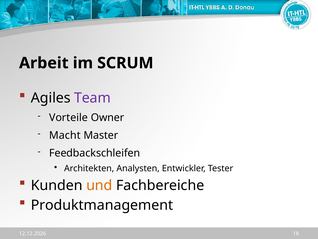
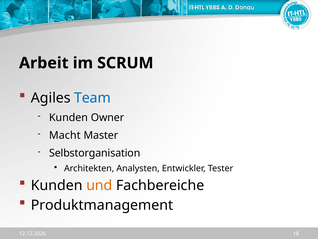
Team colour: purple -> blue (92, 98)
Vorteile: Vorteile -> Kunden (69, 117)
Feedbackschleifen: Feedbackschleifen -> Selbstorganisation (95, 153)
